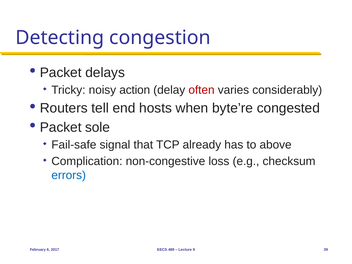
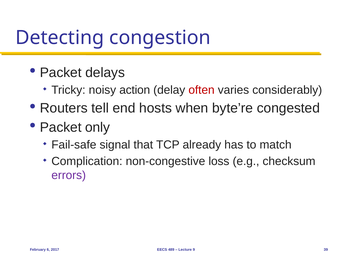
sole: sole -> only (98, 127)
above: above -> match (276, 145)
errors colour: blue -> purple (69, 175)
